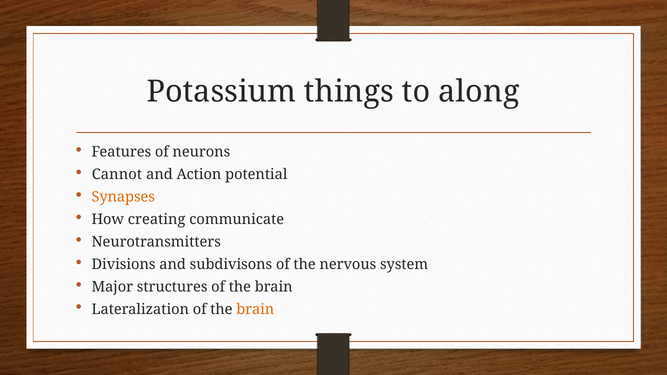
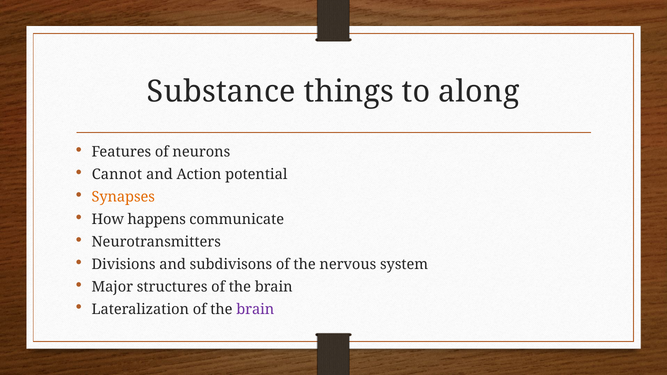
Potassium: Potassium -> Substance (221, 92)
creating: creating -> happens (157, 220)
brain colour: orange -> purple (255, 310)
